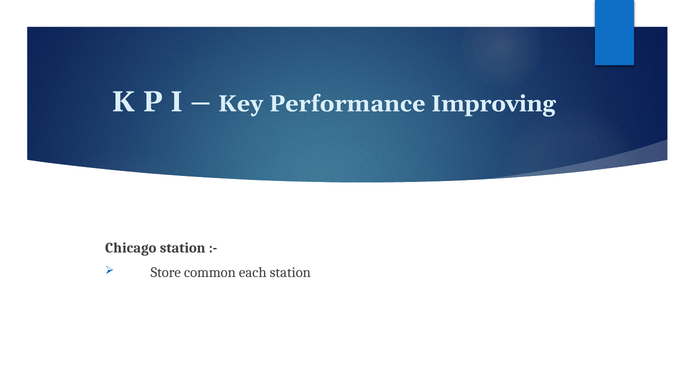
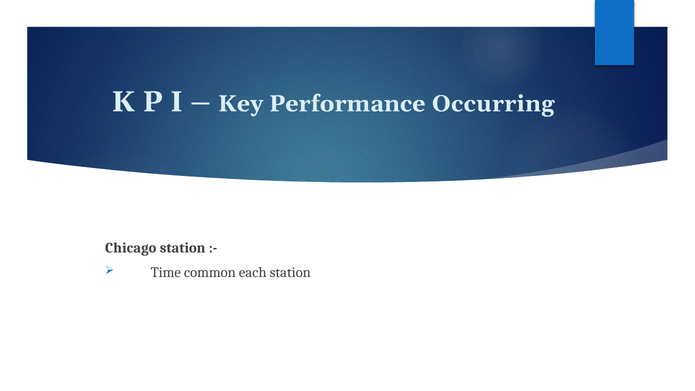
Improving: Improving -> Occurring (493, 104)
Store: Store -> Time (166, 272)
